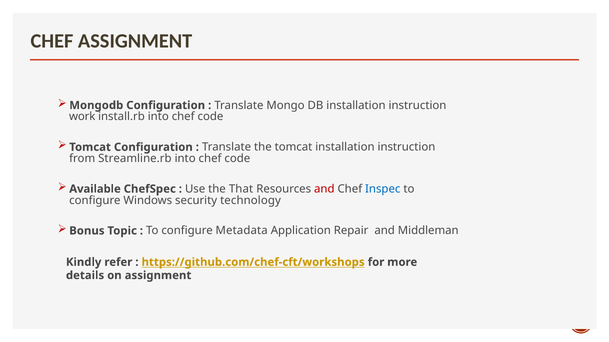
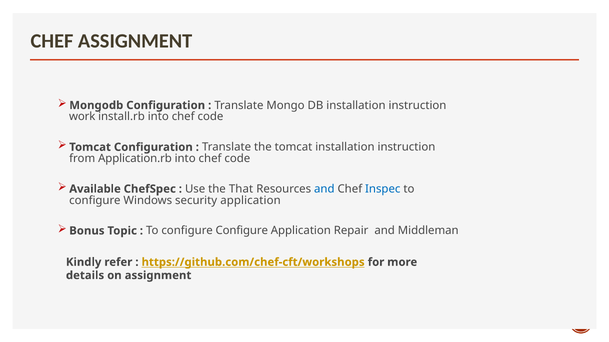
Streamline.rb: Streamline.rb -> Application.rb (135, 159)
and colour: red -> blue (324, 189)
security technology: technology -> application (251, 201)
configure Metadata: Metadata -> Configure (242, 231)
